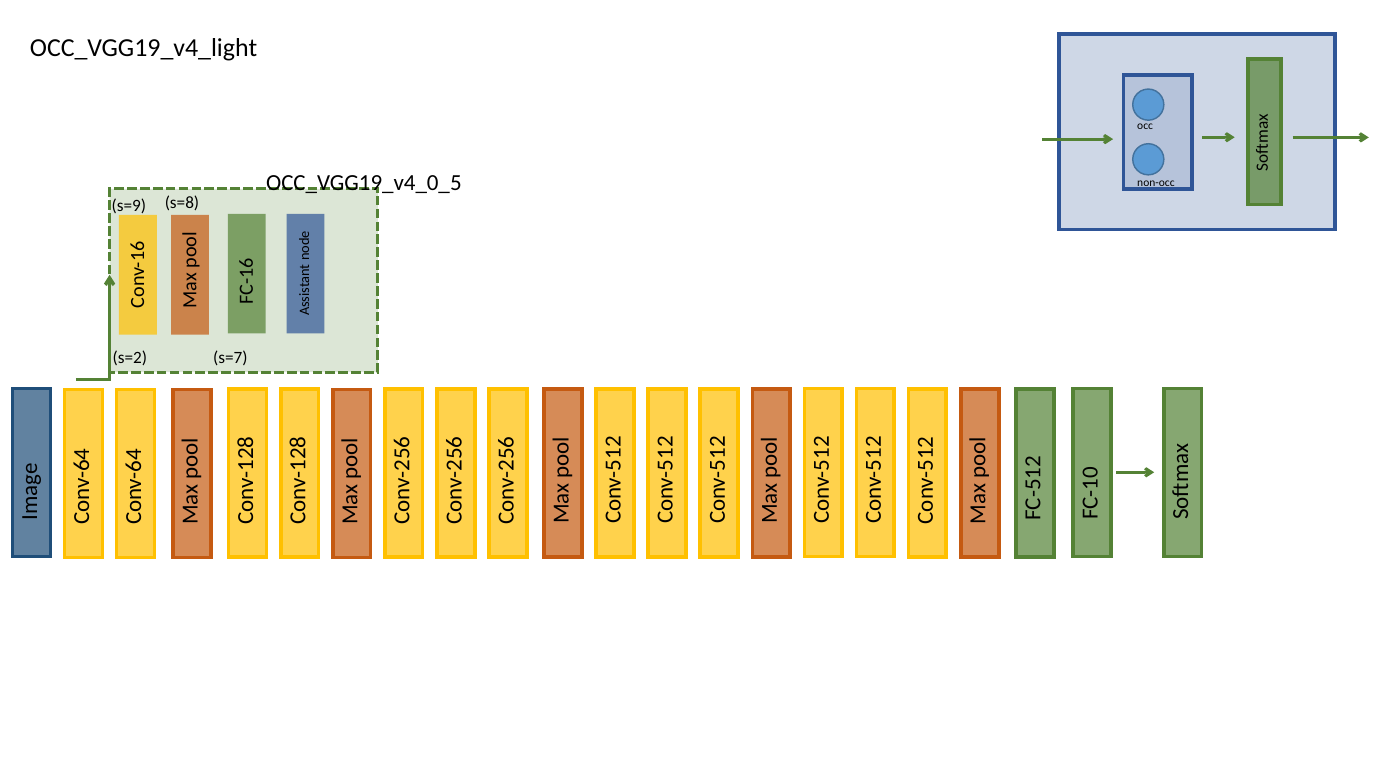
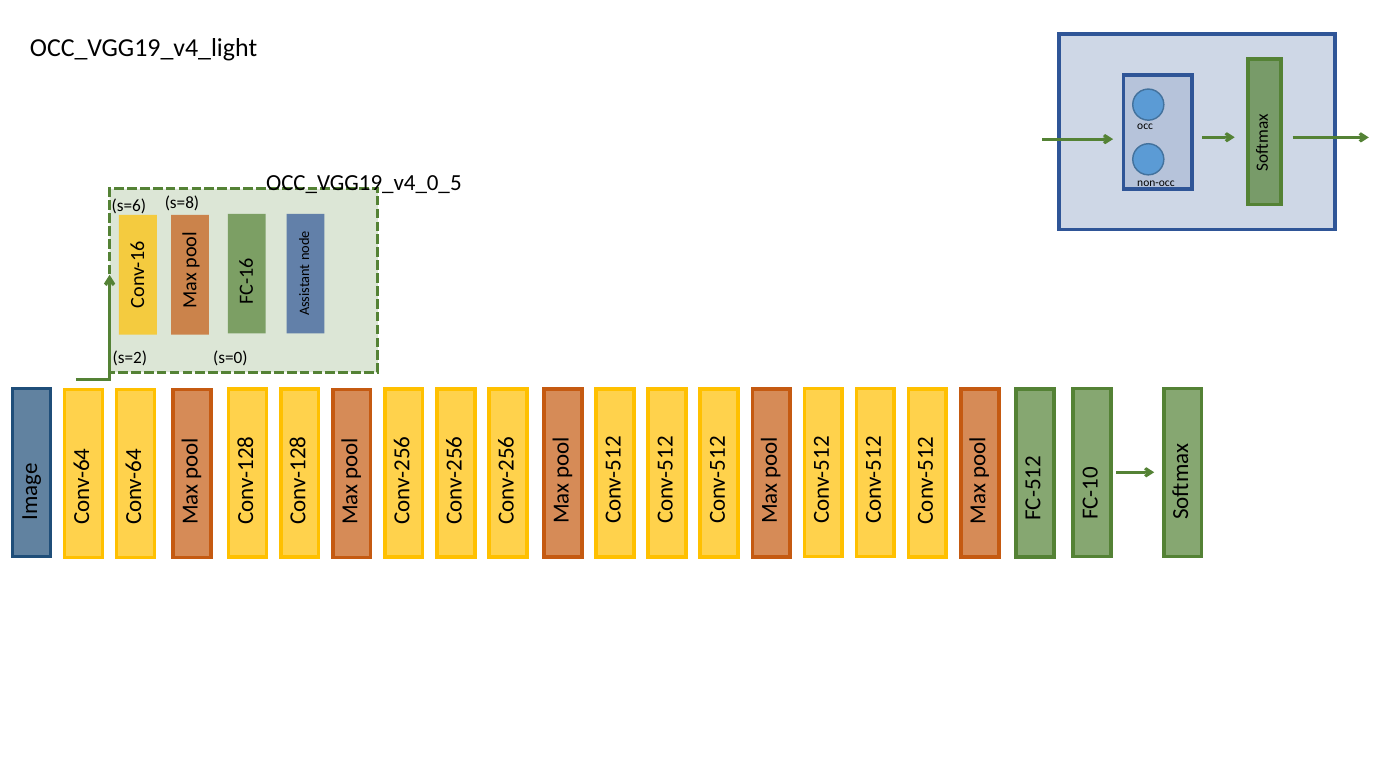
s=9: s=9 -> s=6 (129, 205)
s=7: s=7 -> s=0 (230, 358)
